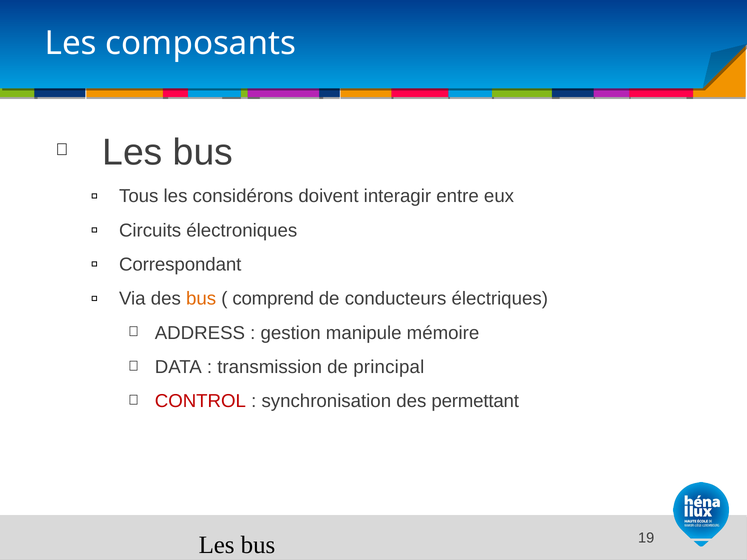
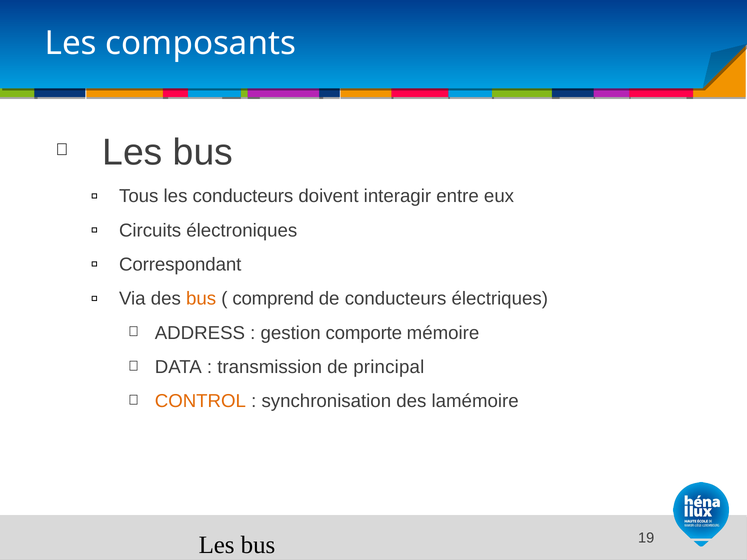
les considérons: considérons -> conducteurs (243, 196)
manipule: manipule -> comporte (364, 333)
CONTROL colour: red -> orange (200, 401)
permettant: permettant -> lamémoire (475, 401)
